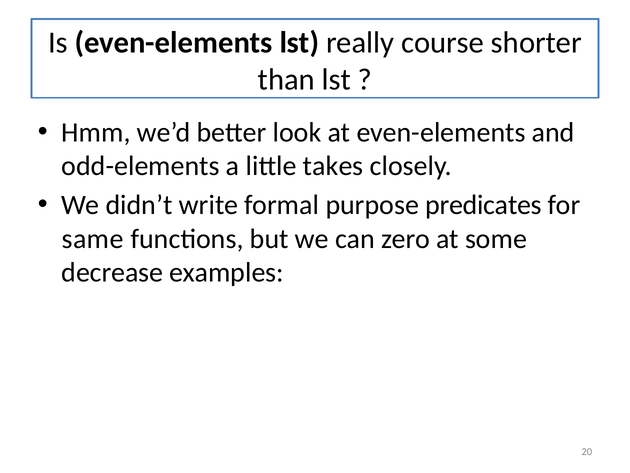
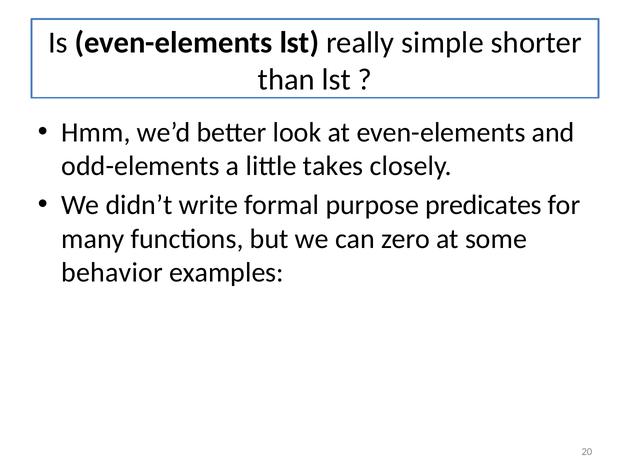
course: course -> simple (443, 43)
same: same -> many (93, 239)
decrease: decrease -> behavior (112, 272)
